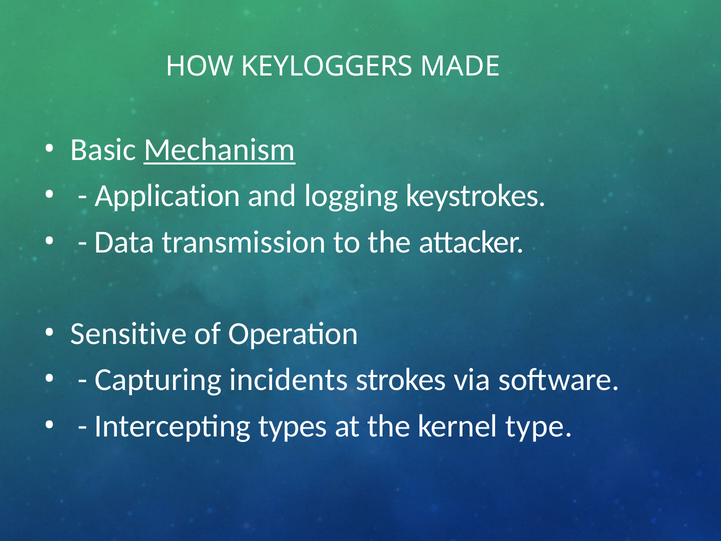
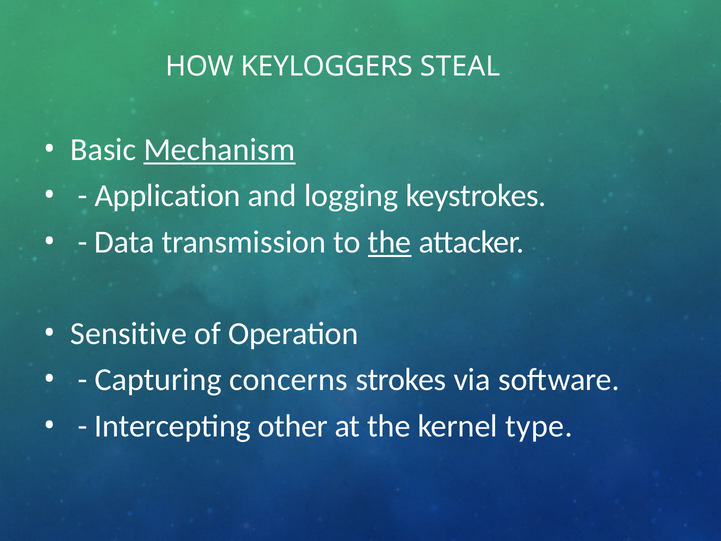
MADE: MADE -> STEAL (460, 67)
the underline: none -> present (390, 242)
incidents: incidents -> concerns (289, 379)
types: types -> other (293, 426)
